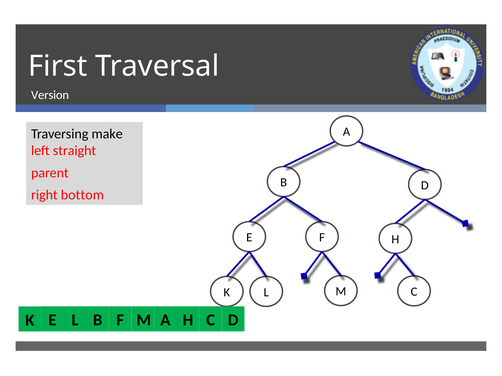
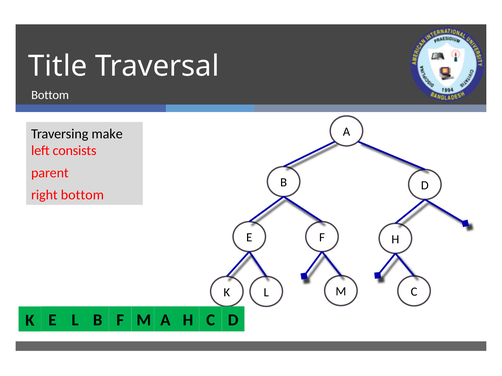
First: First -> Title (58, 66)
Version: Version -> Bottom (50, 95)
straight: straight -> consists (75, 151)
